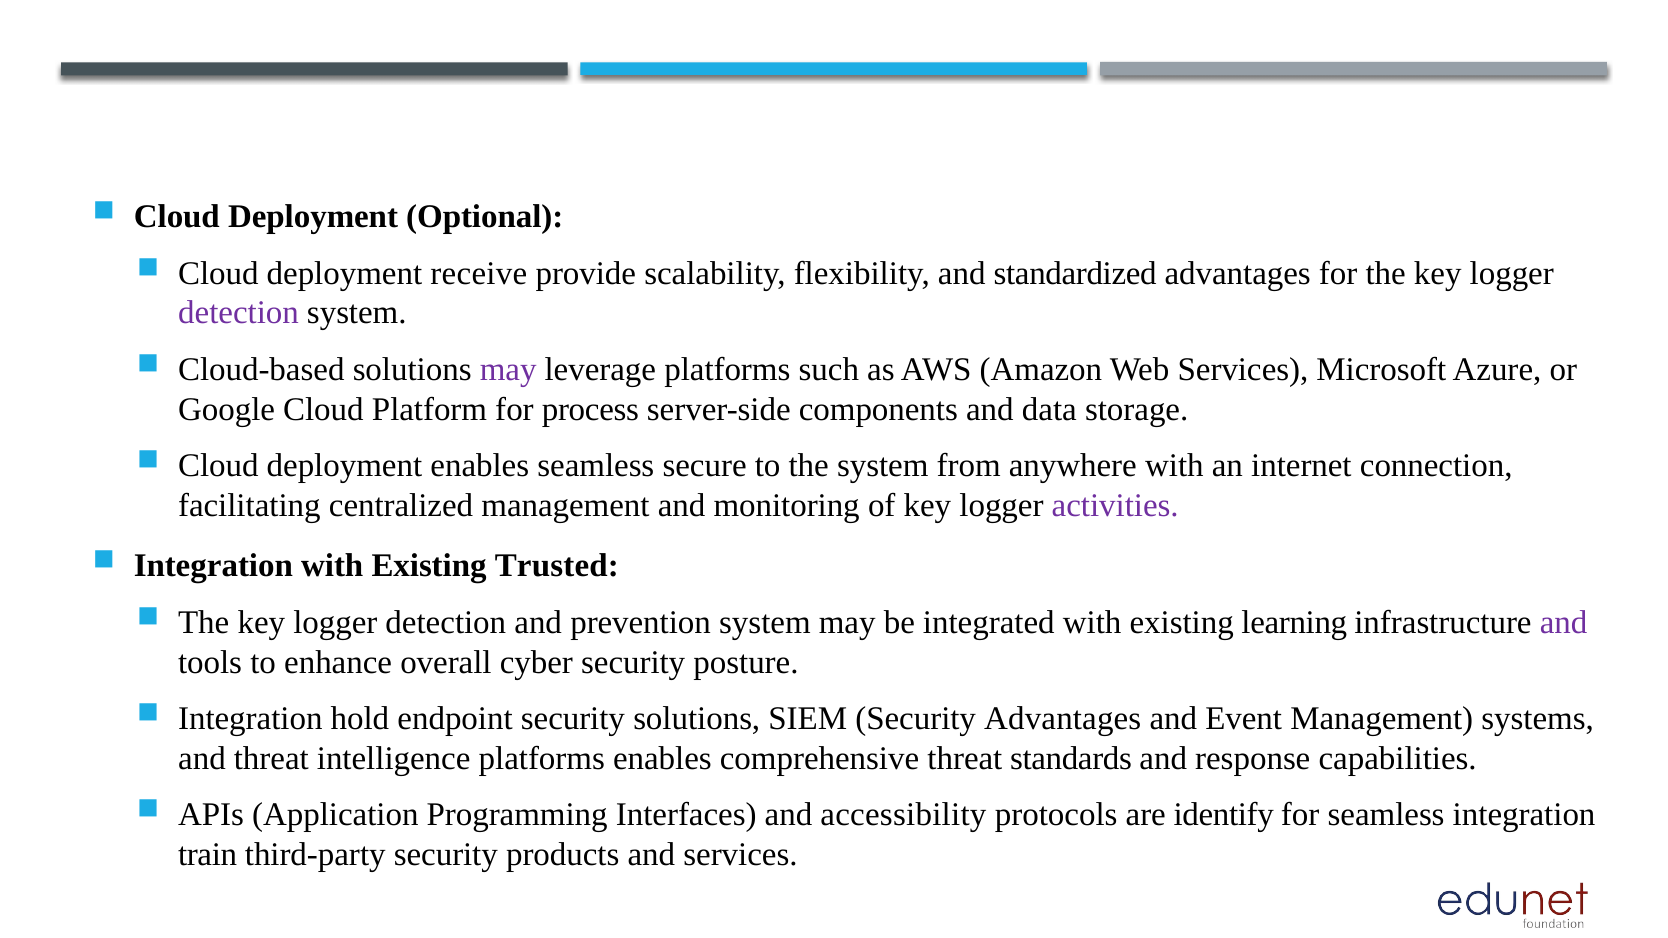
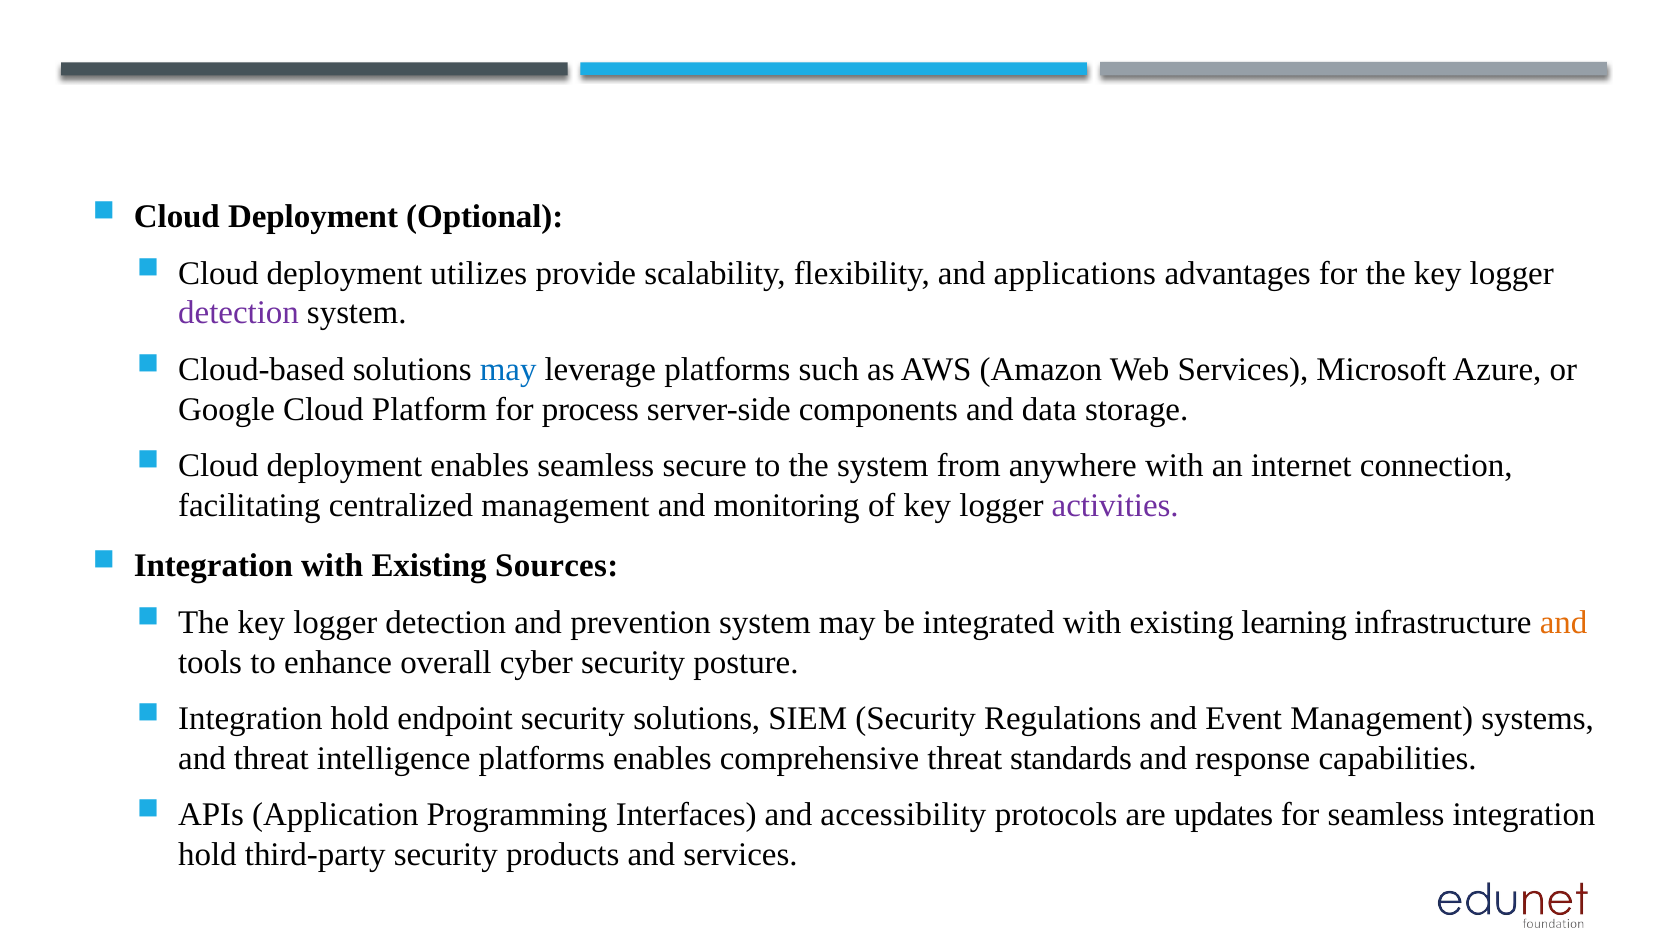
receive: receive -> utilizes (479, 273)
standardized: standardized -> applications (1075, 273)
may colour: purple -> blue (508, 370)
Trusted: Trusted -> Sources (557, 566)
and colour: purple -> orange (1564, 623)
Security Advantages: Advantages -> Regulations (1063, 719)
identify: identify -> updates (1224, 815)
train: train -> hold (207, 855)
